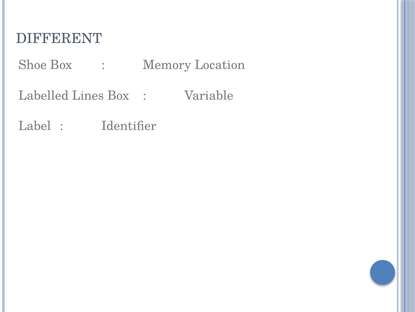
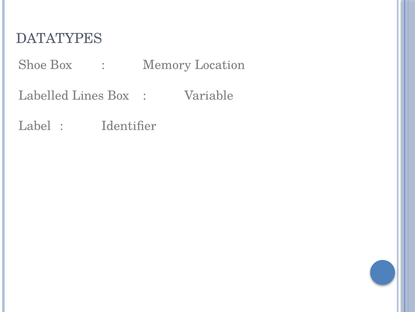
DIFFERENT: DIFFERENT -> DATATYPES (59, 39)
